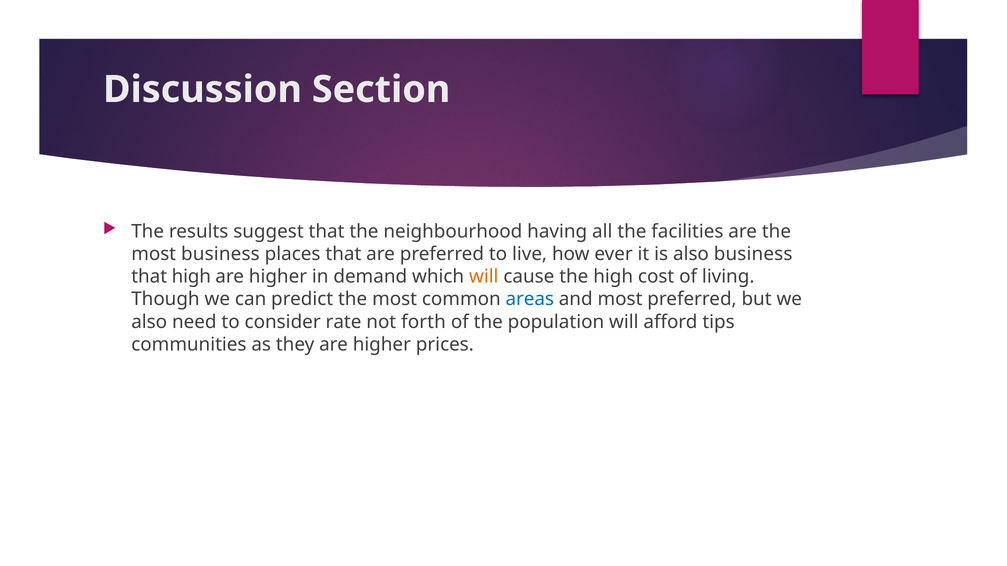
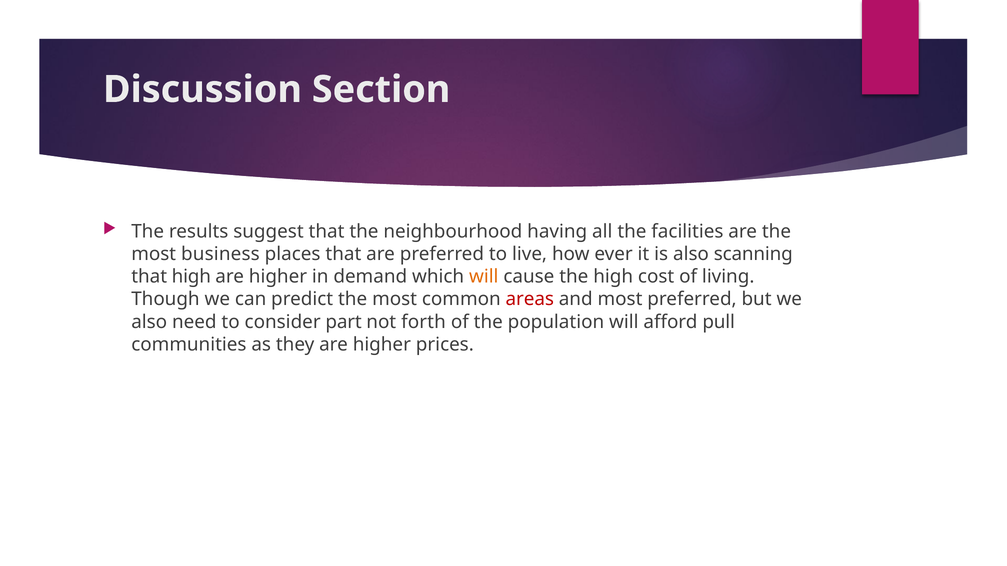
also business: business -> scanning (753, 254)
areas colour: blue -> red (530, 299)
rate: rate -> part (344, 322)
tips: tips -> pull (719, 322)
